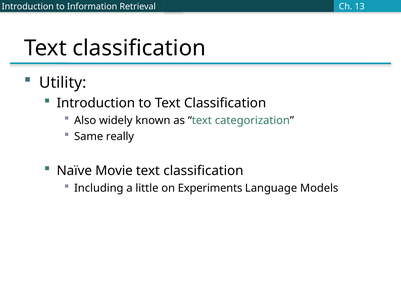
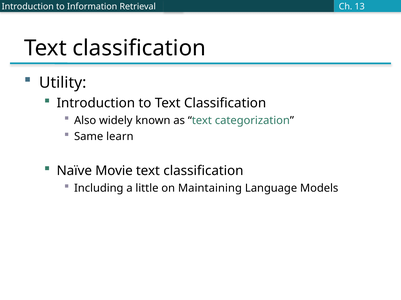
really: really -> learn (120, 137)
Experiments: Experiments -> Maintaining (210, 189)
